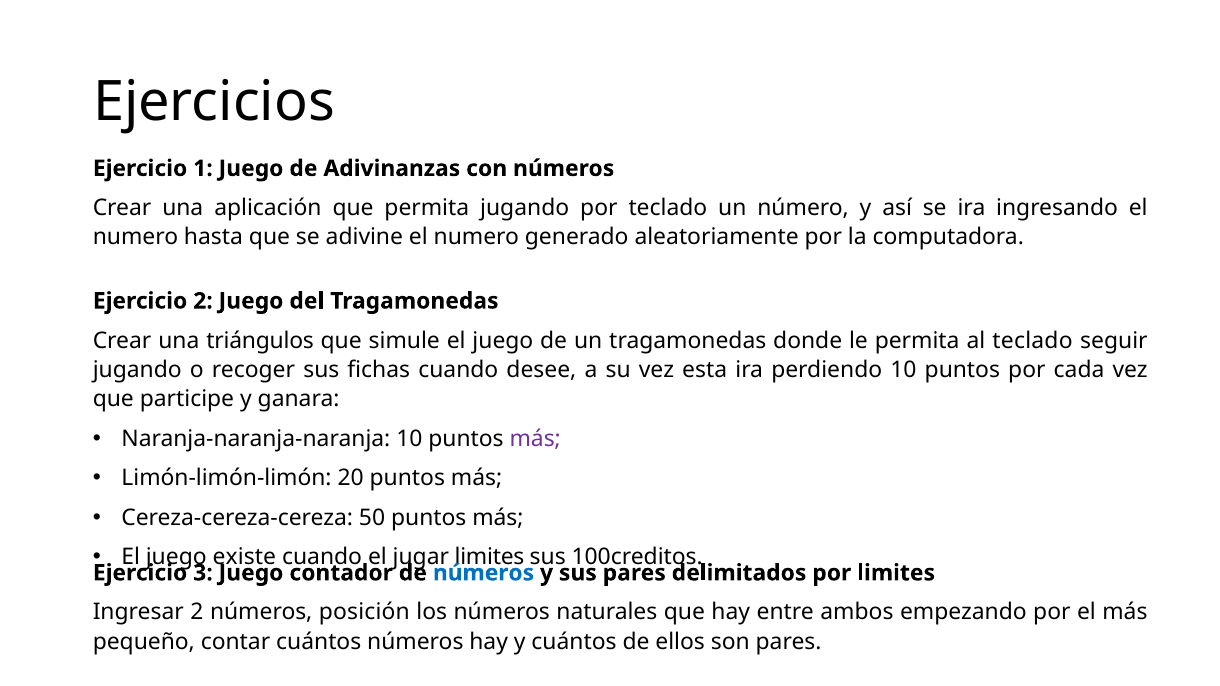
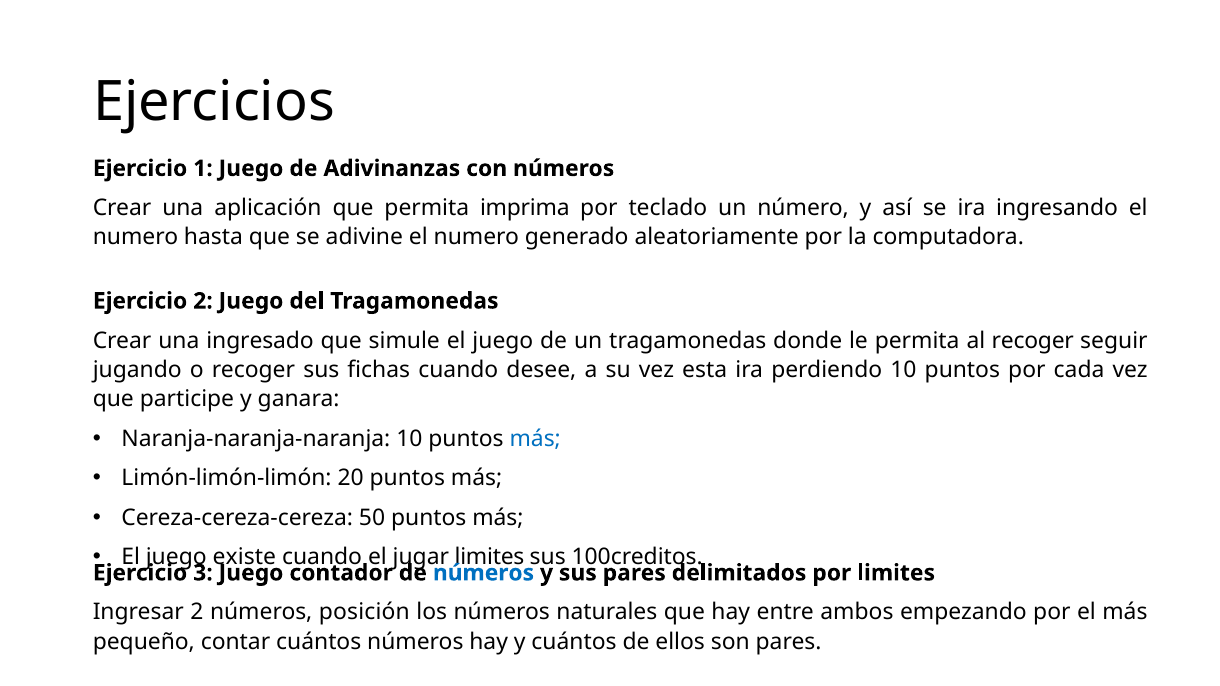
permita jugando: jugando -> imprima (525, 208)
triángulos: triángulos -> ingresado (260, 341)
al teclado: teclado -> recoger (1033, 341)
más colour: purple -> blue (535, 439)
